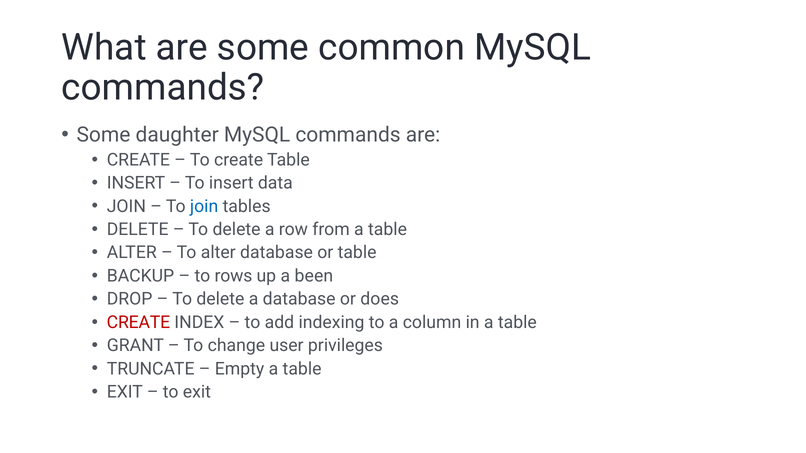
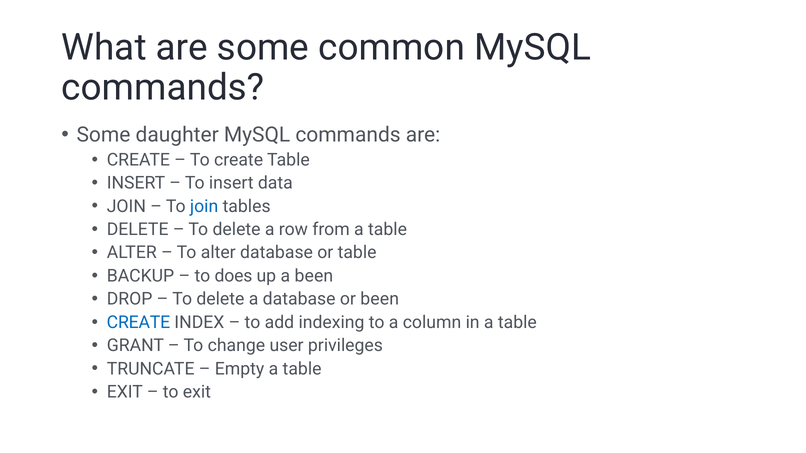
rows: rows -> does (233, 276)
or does: does -> been (380, 299)
CREATE colour: red -> blue (138, 323)
